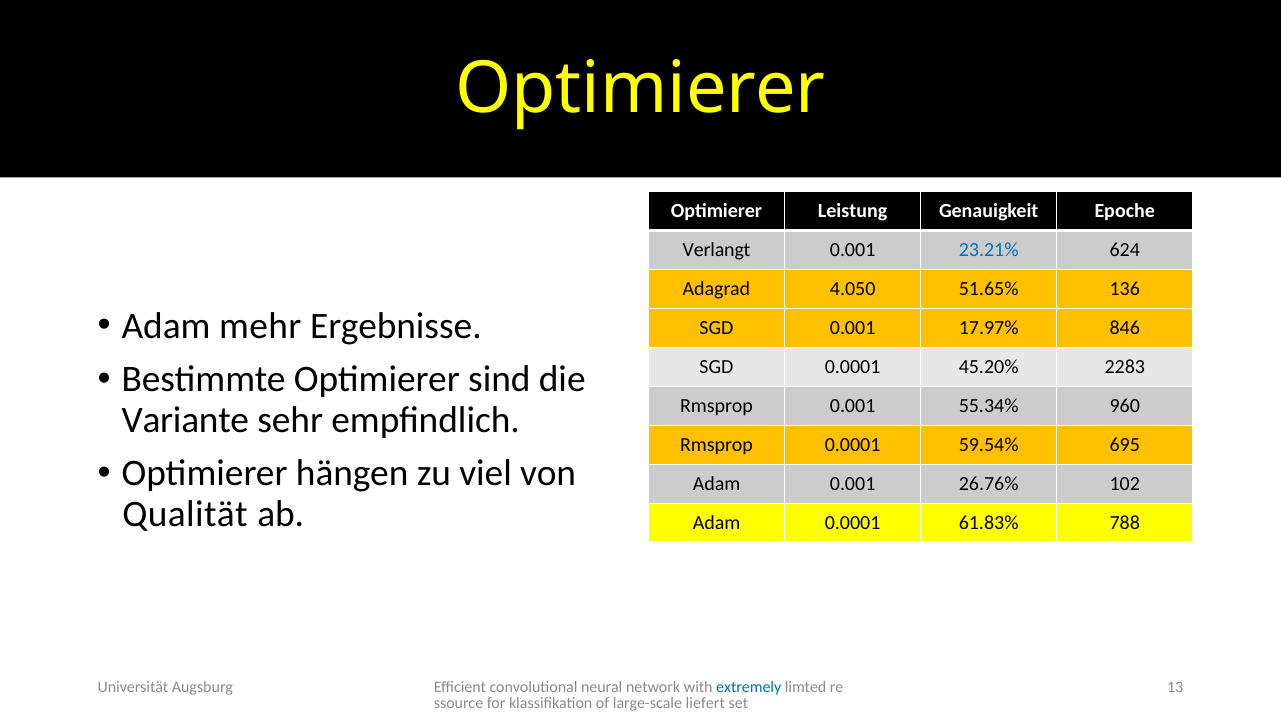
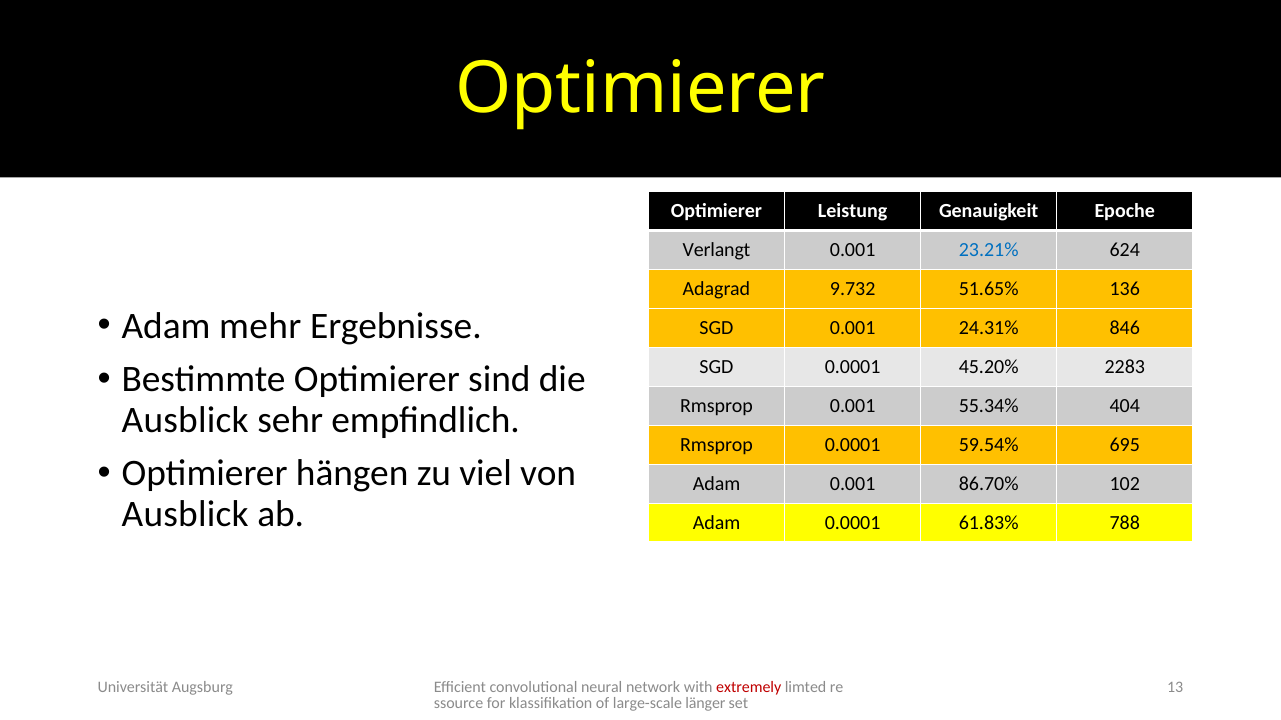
4.050: 4.050 -> 9.732 (853, 289)
17.97%: 17.97% -> 24.31% (989, 328)
960: 960 -> 404 (1125, 406)
Variante: Variante -> Ausblick (185, 420)
26.76%: 26.76% -> 86.70% (989, 484)
Qualität: Qualität -> Ausblick (185, 514)
extremely colour: blue -> red (749, 688)
liefert: liefert -> länger (705, 704)
